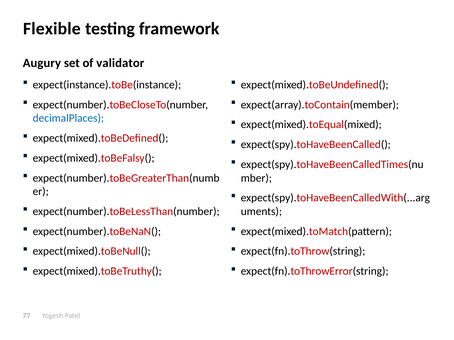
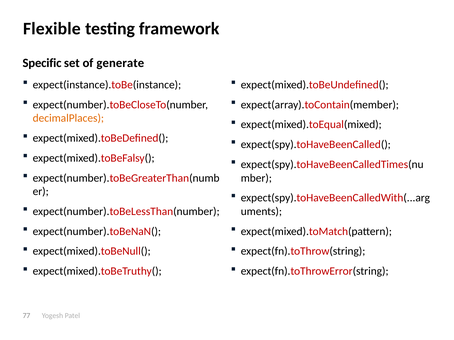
Augury: Augury -> Specific (42, 63)
validator: validator -> generate (120, 63)
decimalPlaces colour: blue -> orange (68, 118)
